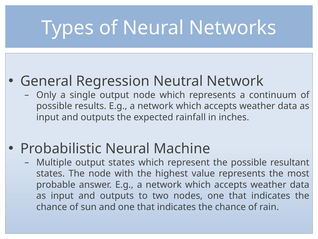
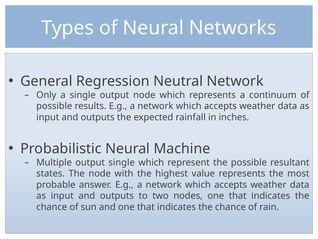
output states: states -> single (122, 162)
